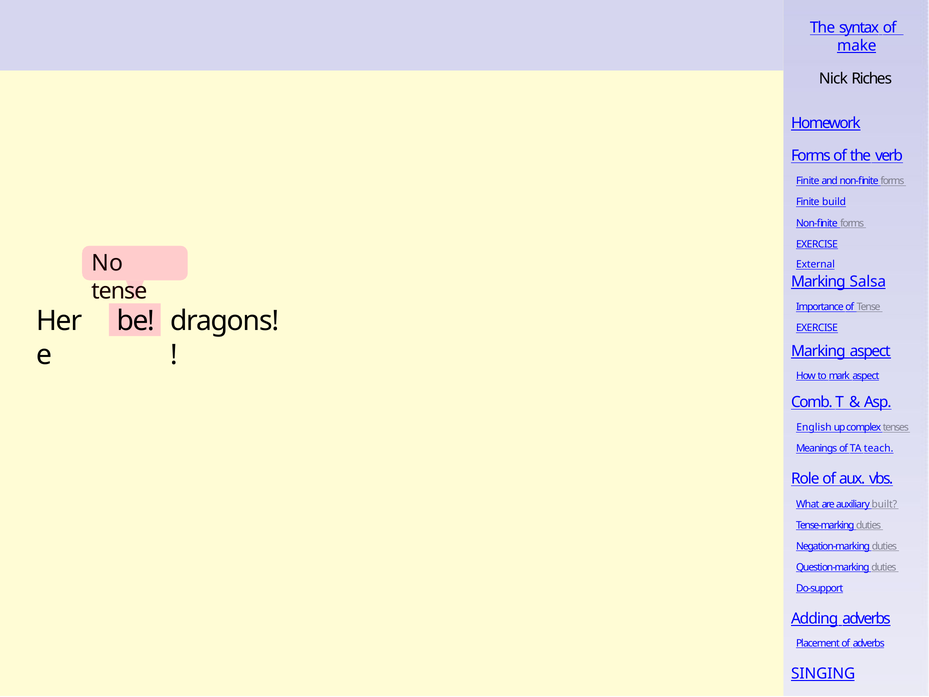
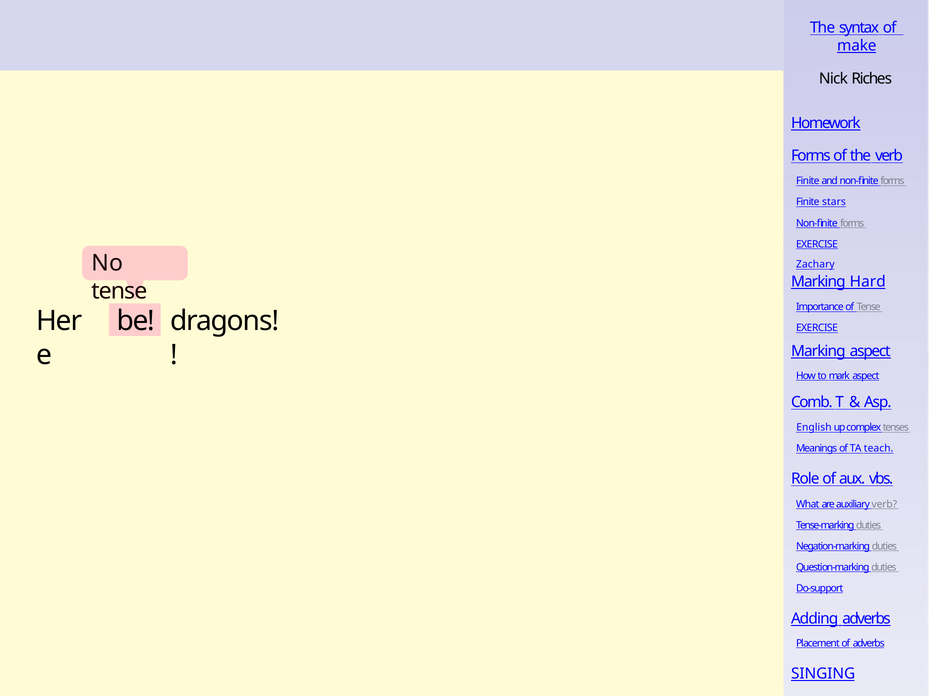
build: build -> stars (834, 202)
External: External -> Zachary (815, 265)
Salsa: Salsa -> Hard (868, 282)
auxiliary built: built -> verb (884, 504)
